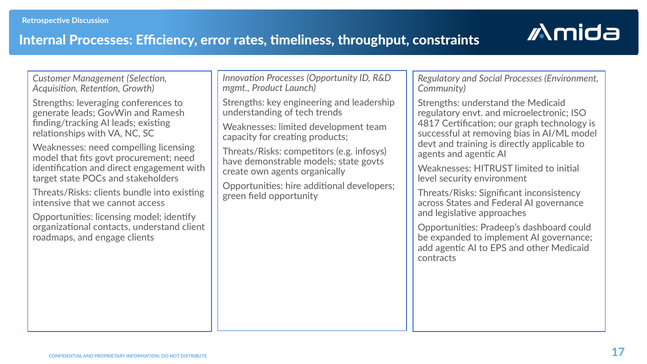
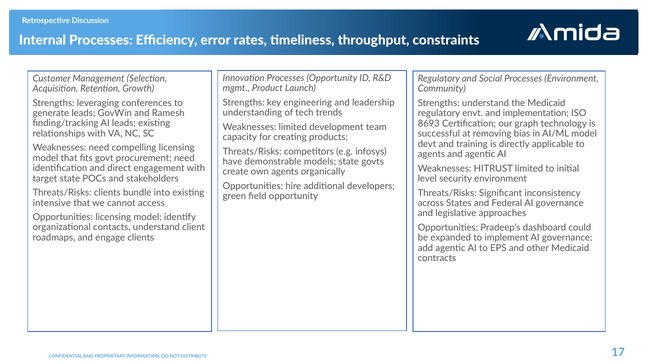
microelectronic: microelectronic -> implementation (536, 113)
4817: 4817 -> 8693 (429, 123)
